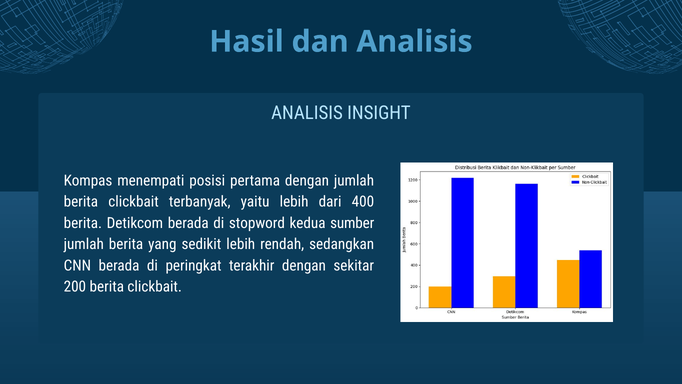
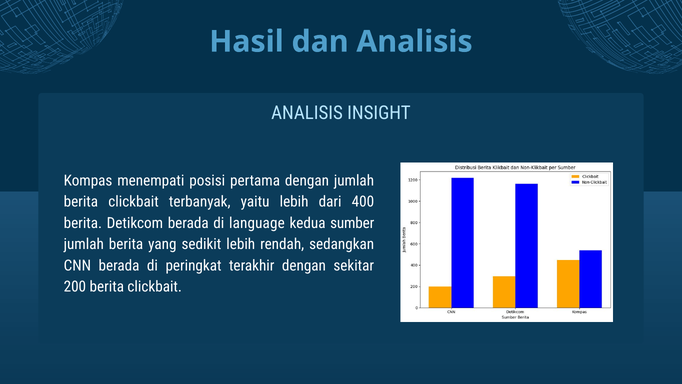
stopword: stopword -> language (257, 223)
